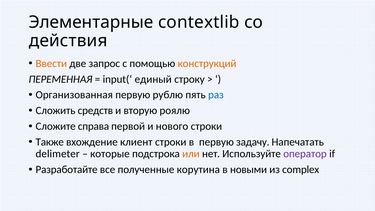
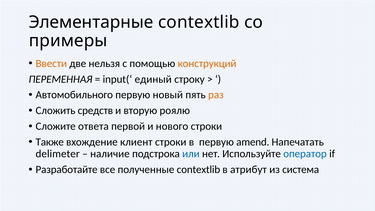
действия: действия -> примеры (68, 41)
запрос: запрос -> нельзя (104, 63)
Организованная: Организованная -> Автомобильного (74, 95)
рублю: рублю -> новый (168, 95)
раз colour: blue -> orange (216, 95)
справа: справа -> ответа (93, 126)
задачу: задачу -> amend (253, 142)
которые: которые -> наличие (110, 154)
или colour: orange -> blue (191, 154)
оператор colour: purple -> blue (305, 154)
полученные корутина: корутина -> contextlib (198, 170)
новыми: новыми -> атрибут (248, 170)
complex: complex -> система (301, 170)
